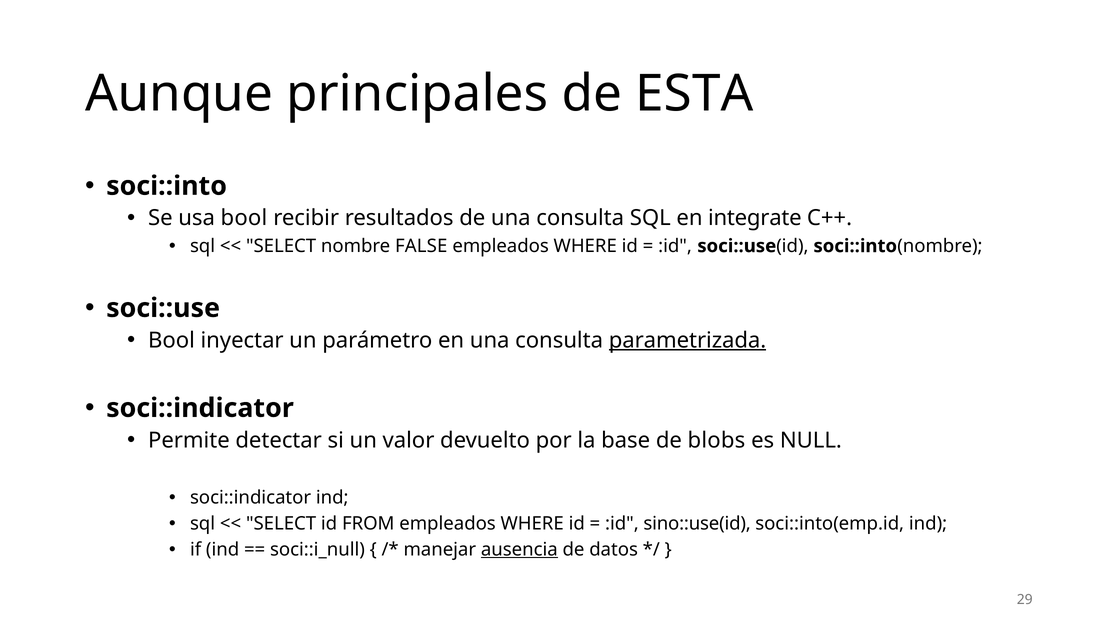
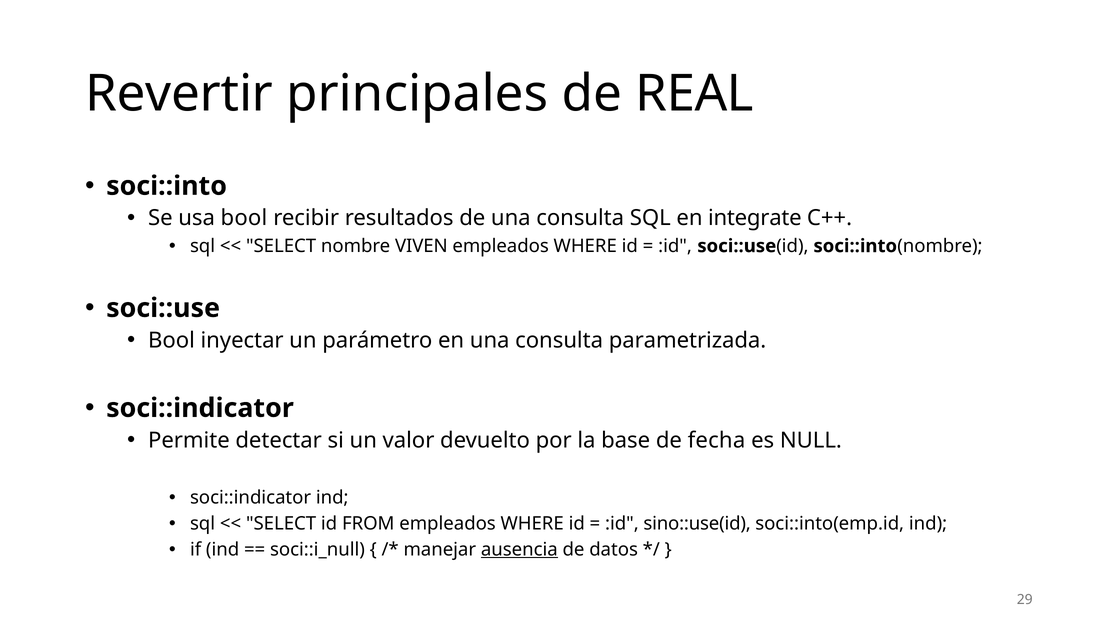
Aunque: Aunque -> Revertir (179, 94)
ESTA: ESTA -> REAL (695, 94)
FALSE: FALSE -> VIVEN (421, 246)
parametrizada underline: present -> none (688, 340)
blobs: blobs -> fecha (716, 440)
